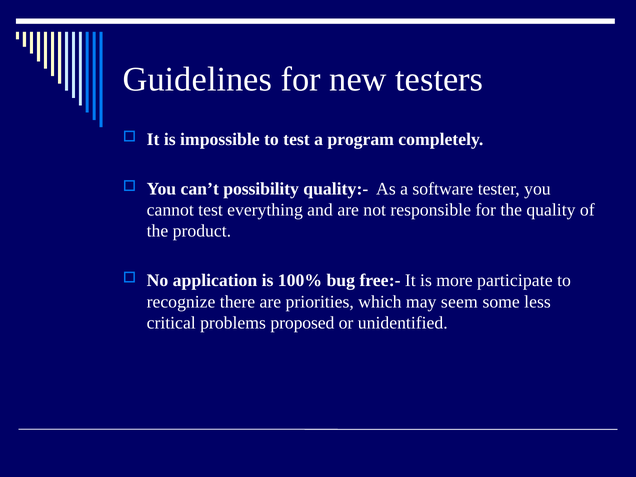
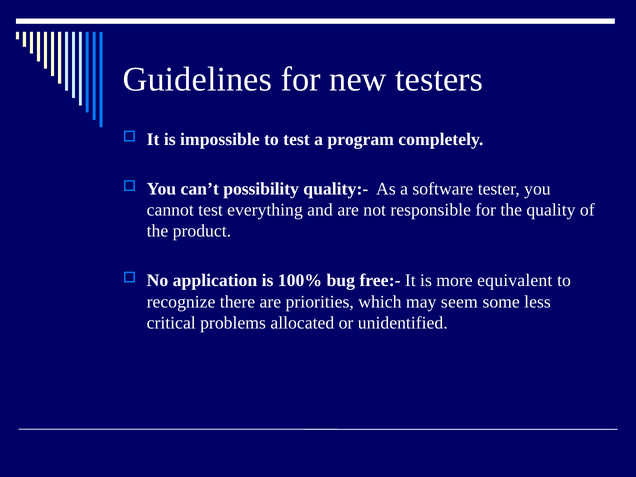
participate: participate -> equivalent (515, 281)
proposed: proposed -> allocated (302, 323)
